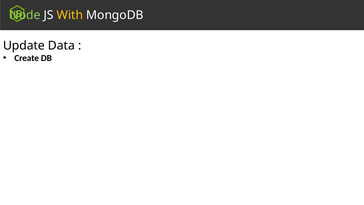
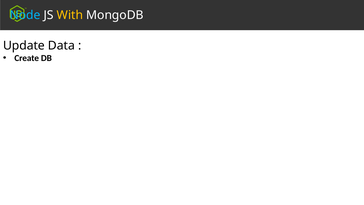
Node colour: light green -> light blue (25, 15)
